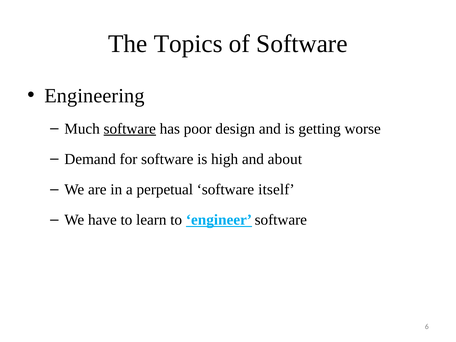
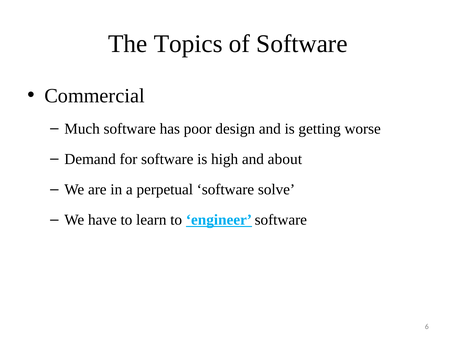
Engineering: Engineering -> Commercial (95, 96)
software underline: present -> none (130, 129)
itself: itself -> solve (276, 190)
